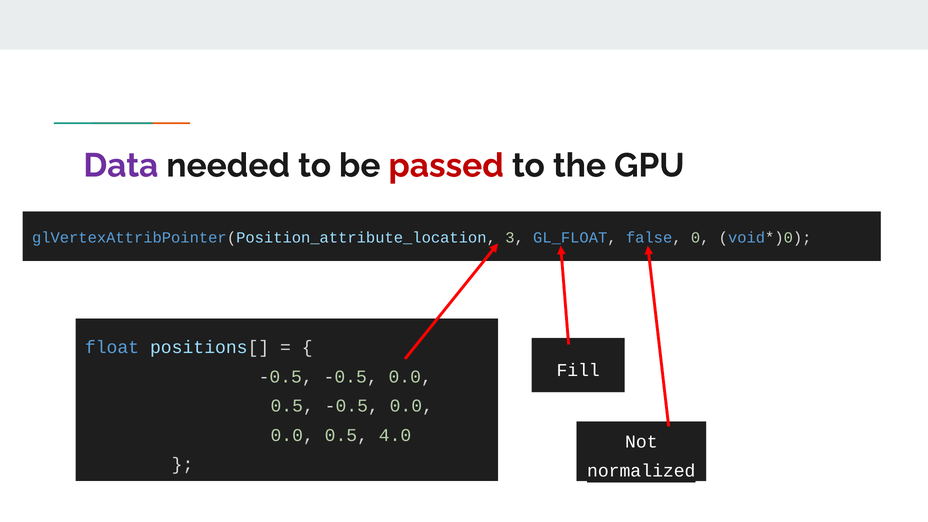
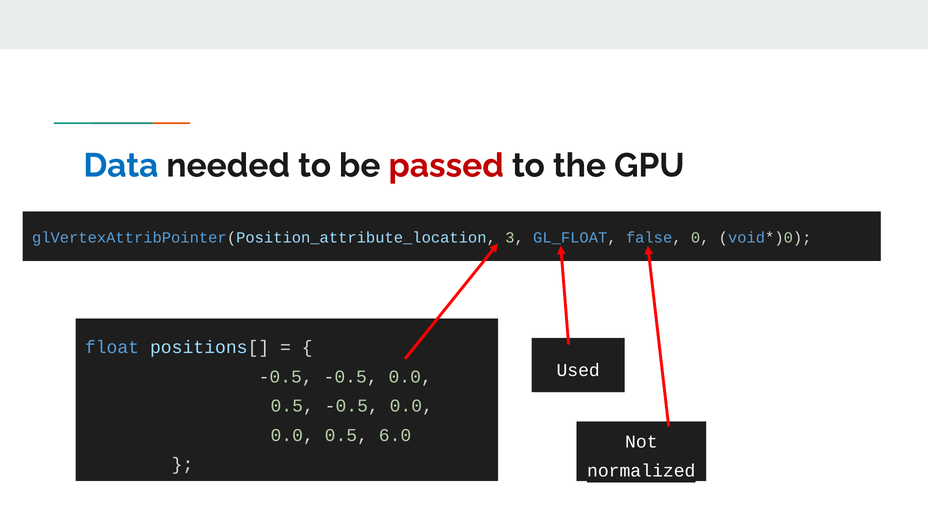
Data colour: purple -> blue (121, 166)
Fill: Fill -> Used (578, 370)
4.0: 4.0 -> 6.0 (395, 435)
